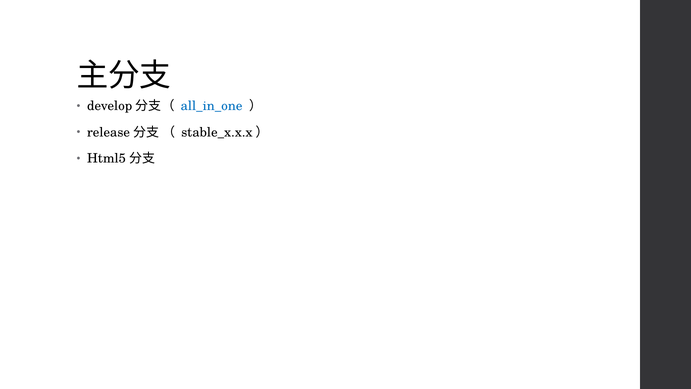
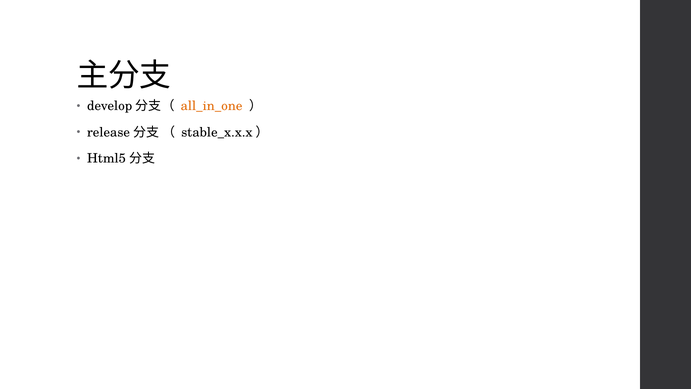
all_in_one colour: blue -> orange (211, 106)
